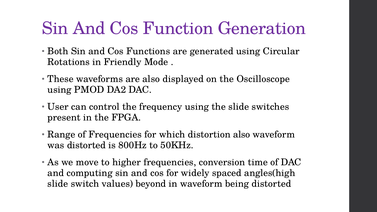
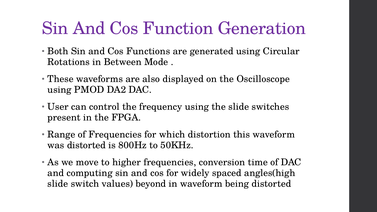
Friendly: Friendly -> Between (123, 62)
distortion also: also -> this (242, 135)
